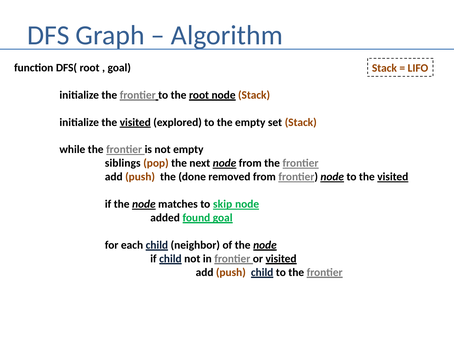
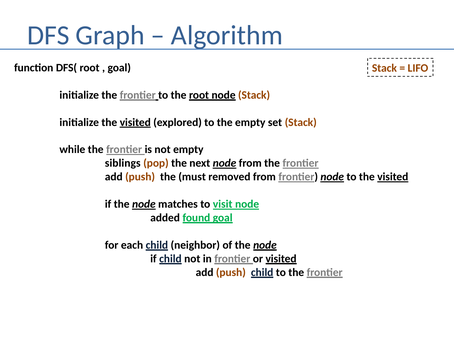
done: done -> must (192, 177)
skip: skip -> visit (223, 204)
